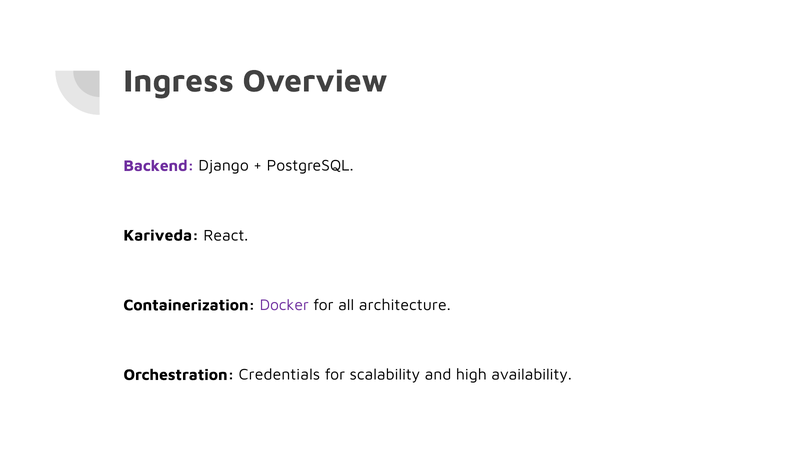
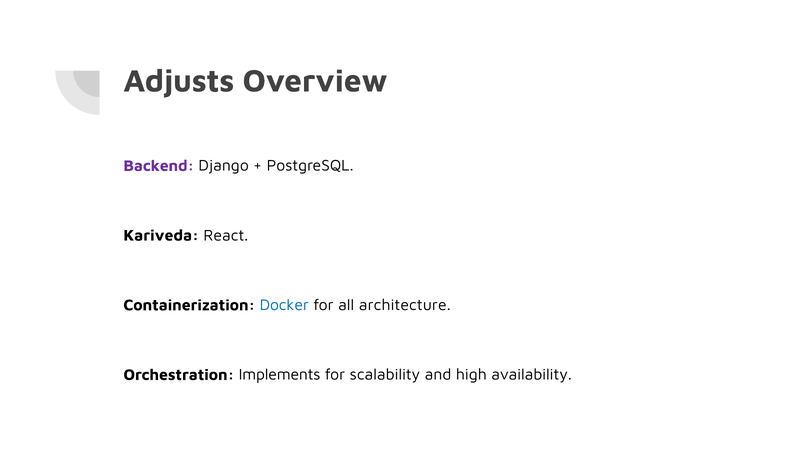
Ingress: Ingress -> Adjusts (179, 81)
Docker colour: purple -> blue (284, 305)
Credentials: Credentials -> Implements (280, 375)
